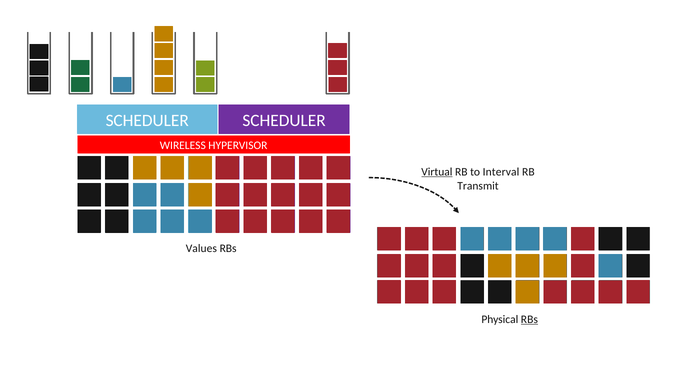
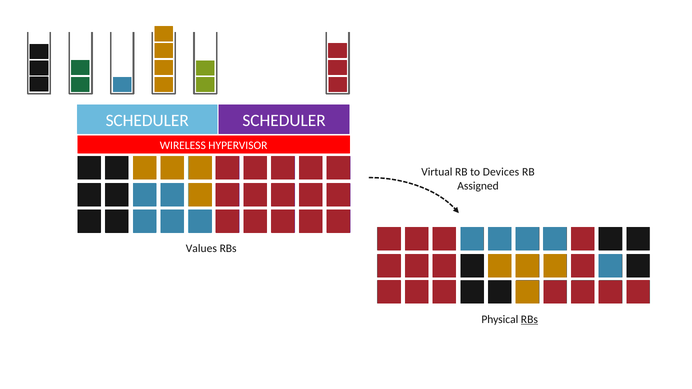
Virtual underline: present -> none (437, 172)
Interval: Interval -> Devices (501, 172)
Transmit: Transmit -> Assigned (478, 186)
